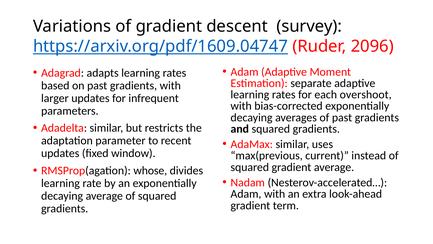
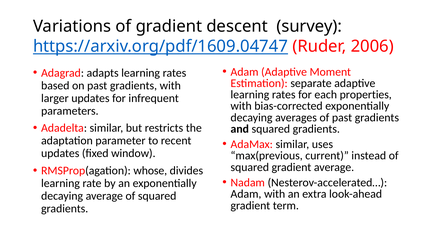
2096: 2096 -> 2006 (372, 46)
overshoot: overshoot -> properties (366, 94)
